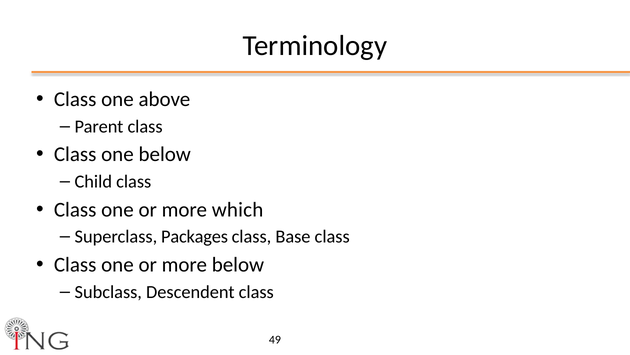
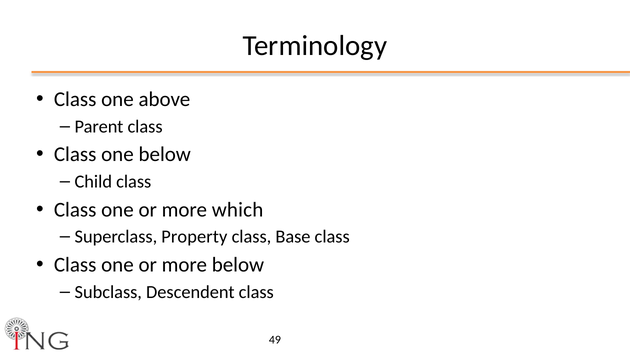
Packages: Packages -> Property (194, 236)
